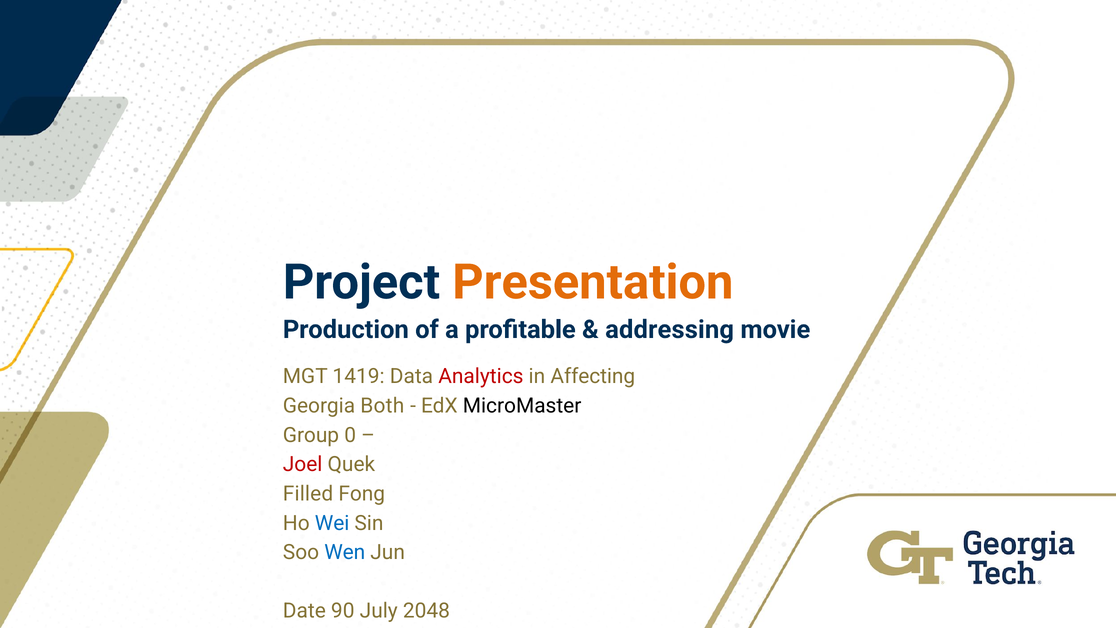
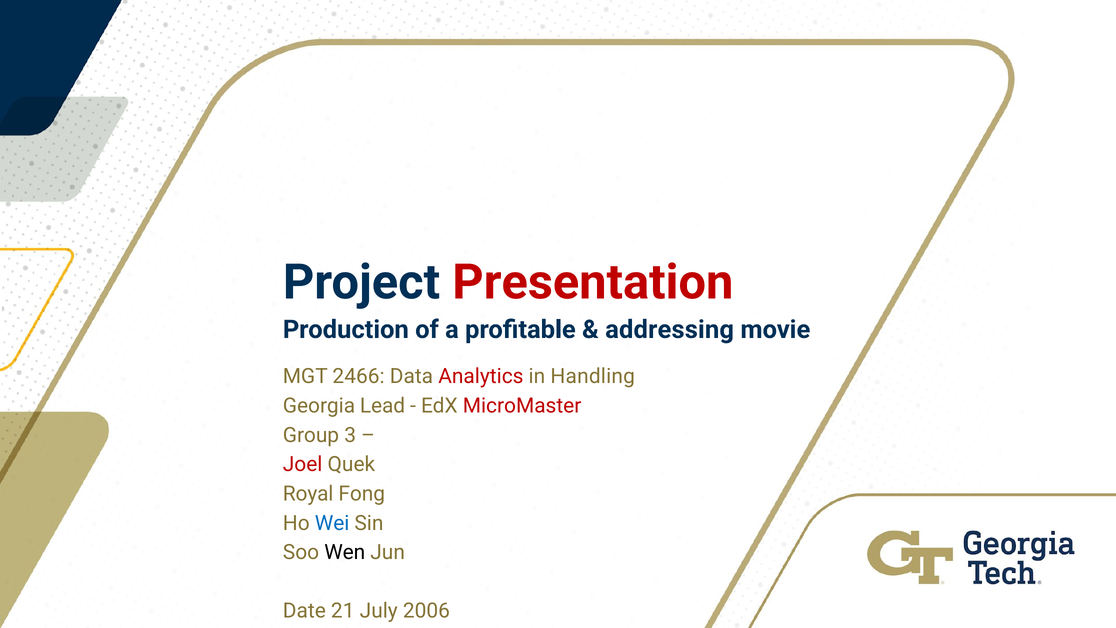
Presentation colour: orange -> red (593, 282)
1419: 1419 -> 2466 (359, 376)
Affecting: Affecting -> Handling (593, 376)
Both: Both -> Lead (382, 406)
MicroMaster colour: black -> red (522, 406)
0: 0 -> 3 (350, 435)
Filled: Filled -> Royal (308, 494)
Wen colour: blue -> black (345, 552)
90: 90 -> 21 (343, 611)
2048: 2048 -> 2006 (426, 611)
